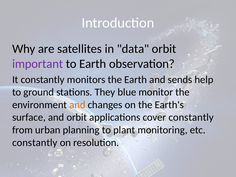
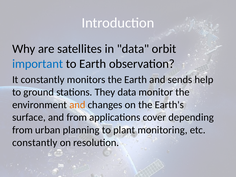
important colour: purple -> blue (38, 64)
They blue: blue -> data (127, 92)
and orbit: orbit -> from (77, 117)
cover constantly: constantly -> depending (191, 117)
